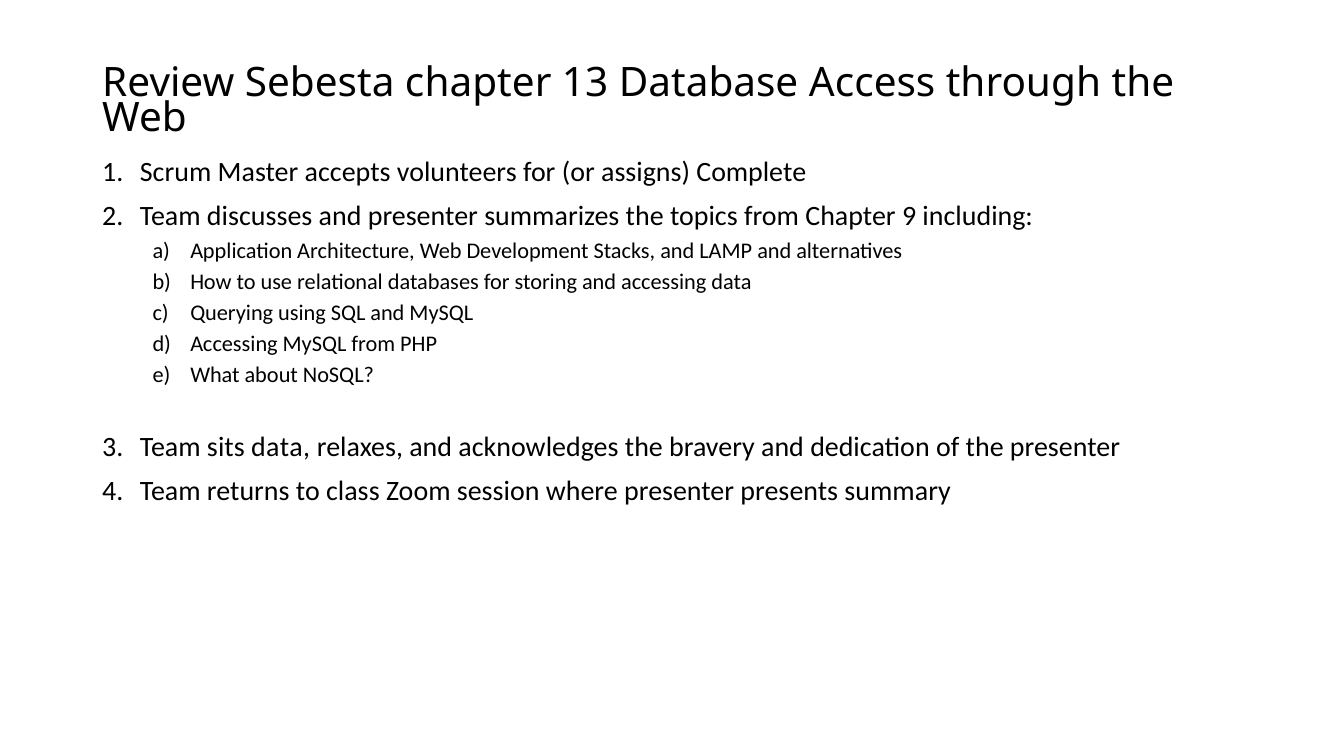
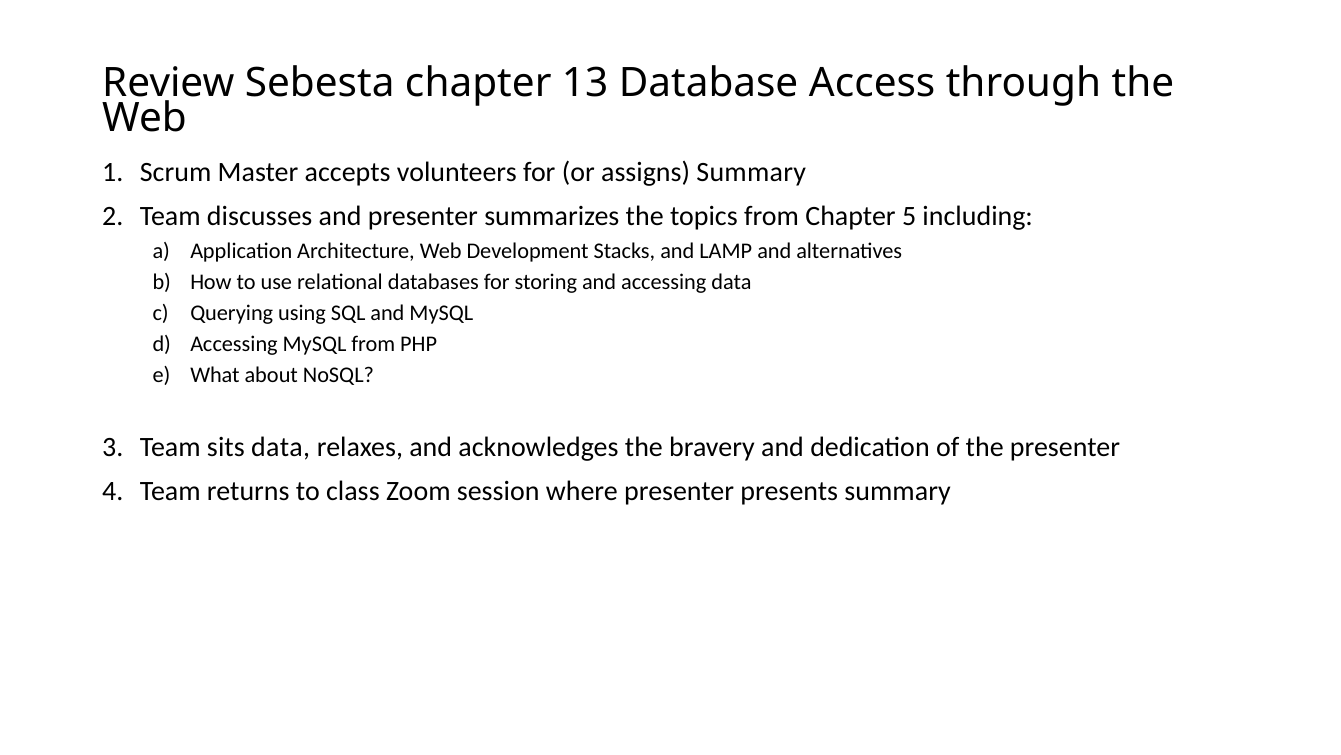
assigns Complete: Complete -> Summary (751, 172)
9: 9 -> 5 (909, 216)
